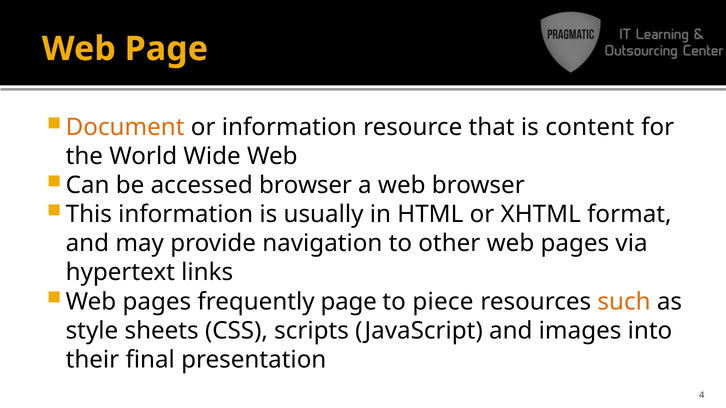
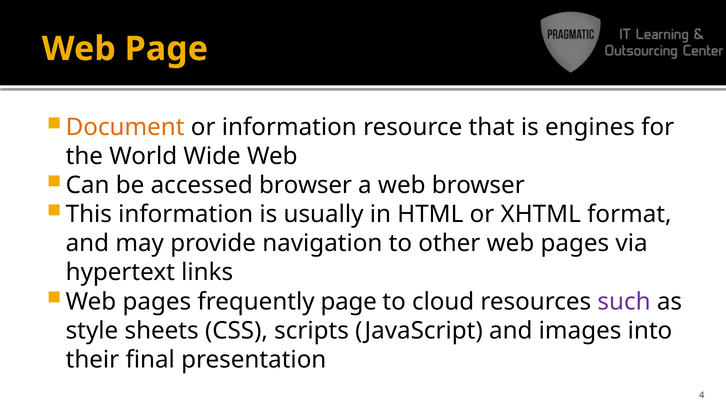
content: content -> engines (590, 127)
piece: piece -> cloud (443, 302)
such colour: orange -> purple (624, 302)
